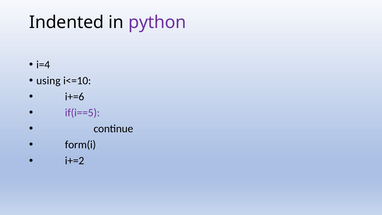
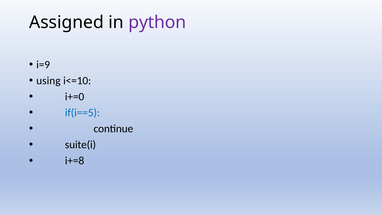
Indented: Indented -> Assigned (67, 22)
i=4: i=4 -> i=9 (43, 65)
i+=6: i+=6 -> i+=0 (75, 97)
if(i==5 colour: purple -> blue (82, 113)
form(i: form(i -> suite(i (80, 145)
i+=2: i+=2 -> i+=8 (75, 161)
